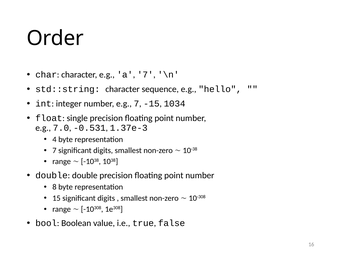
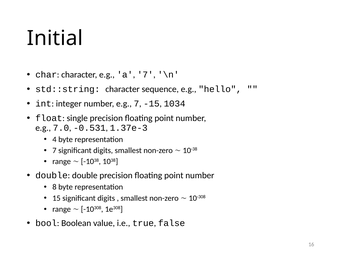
Order: Order -> Initial (55, 38)
